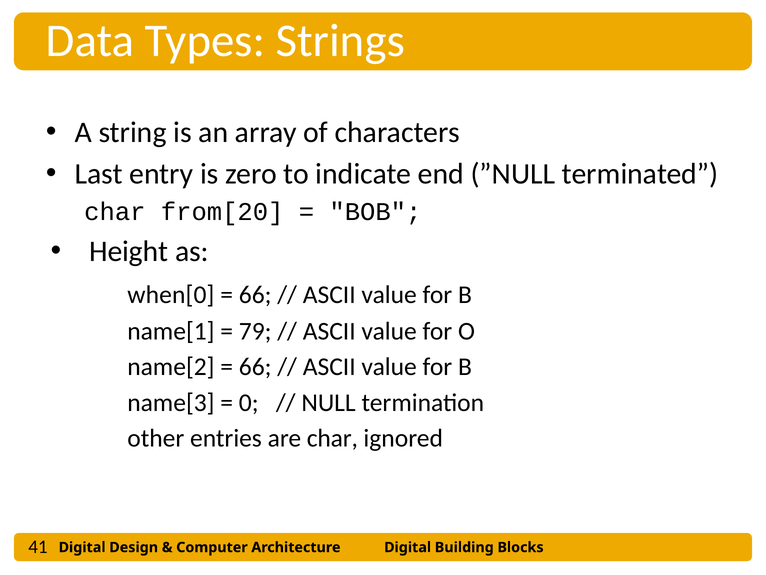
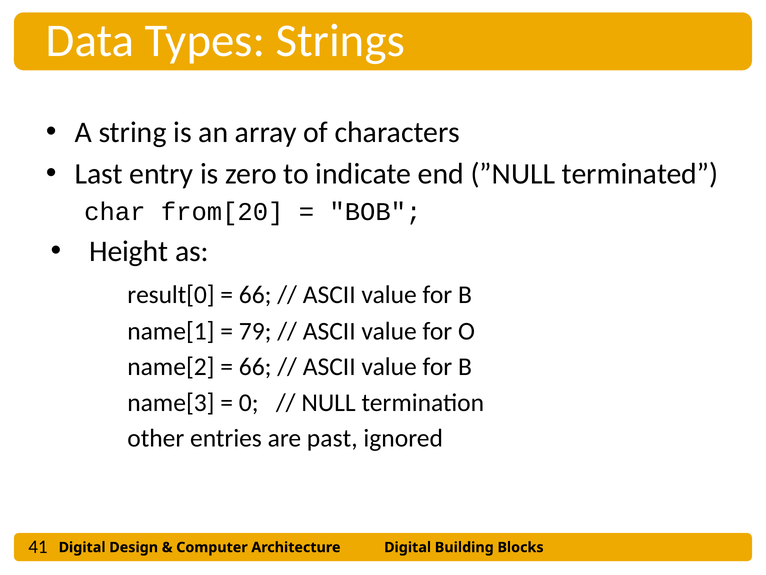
when[0: when[0 -> result[0 (171, 294)
are char: char -> past (332, 438)
